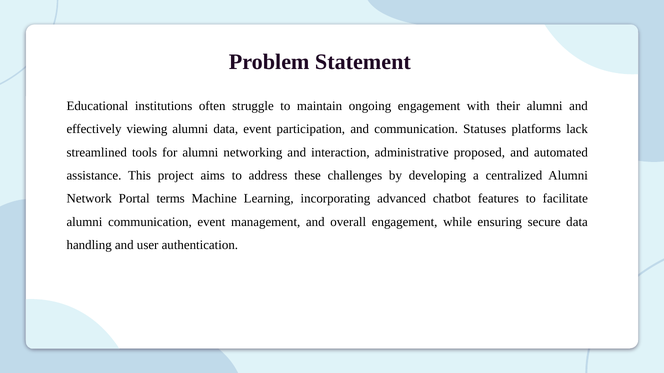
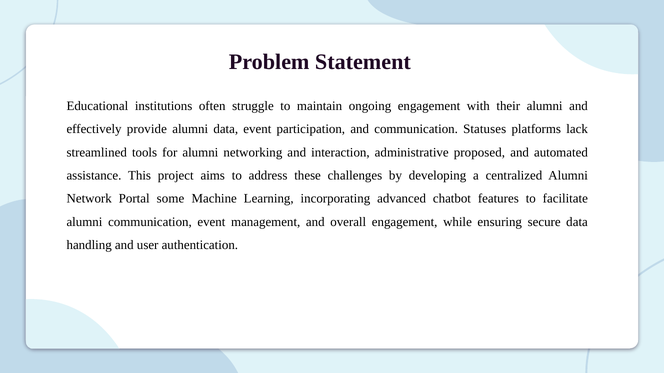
viewing: viewing -> provide (147, 129)
terms: terms -> some (171, 199)
